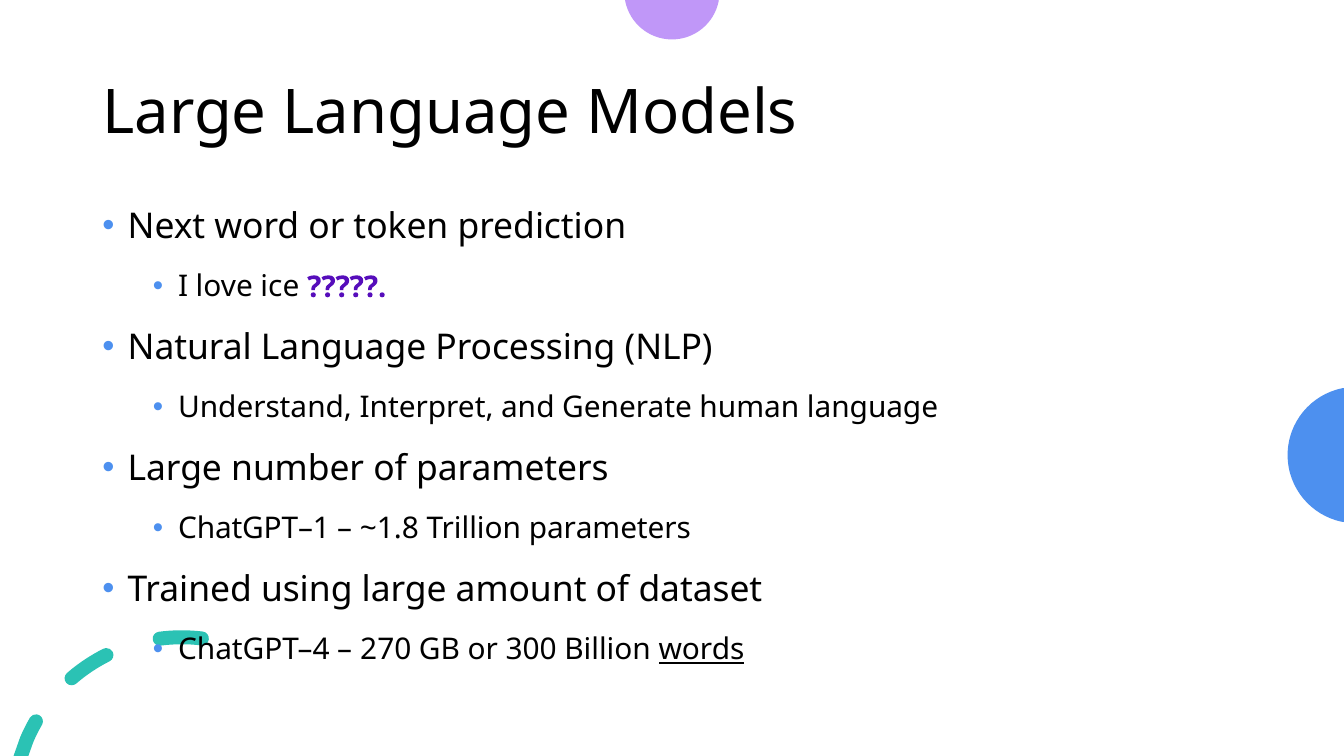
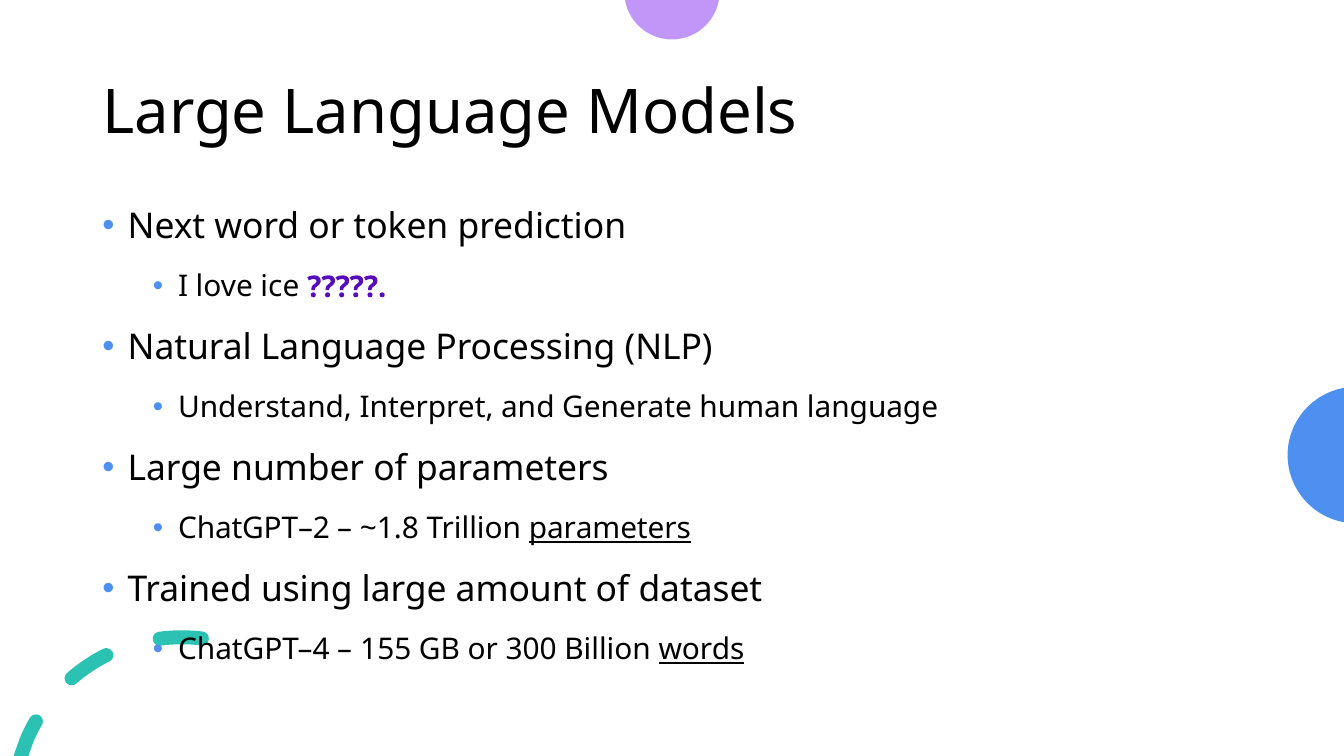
ChatGPT–1: ChatGPT–1 -> ChatGPT–2 (254, 529)
parameters underline: none -> present (610, 529)
270: 270 -> 155 (386, 650)
